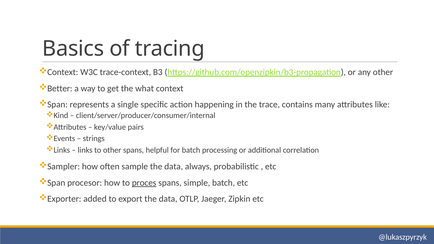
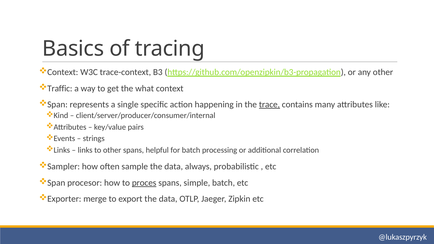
Better: Better -> Traffic (60, 88)
trace underline: none -> present (269, 105)
added: added -> merge (95, 199)
